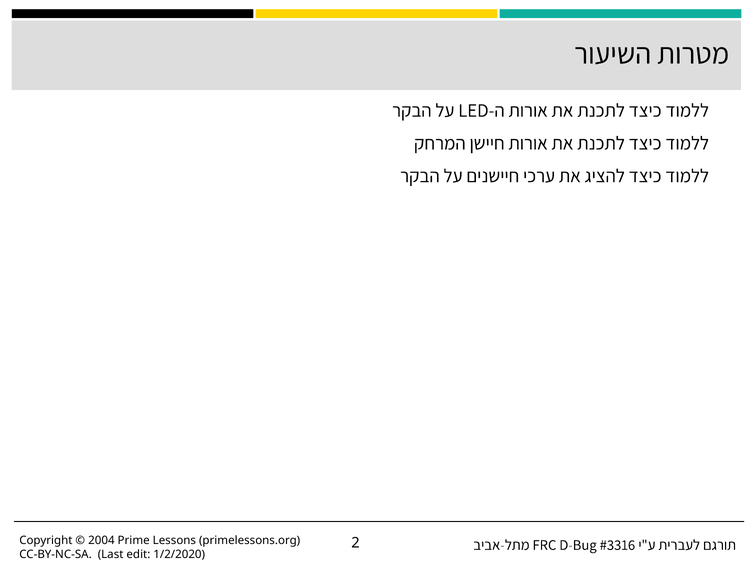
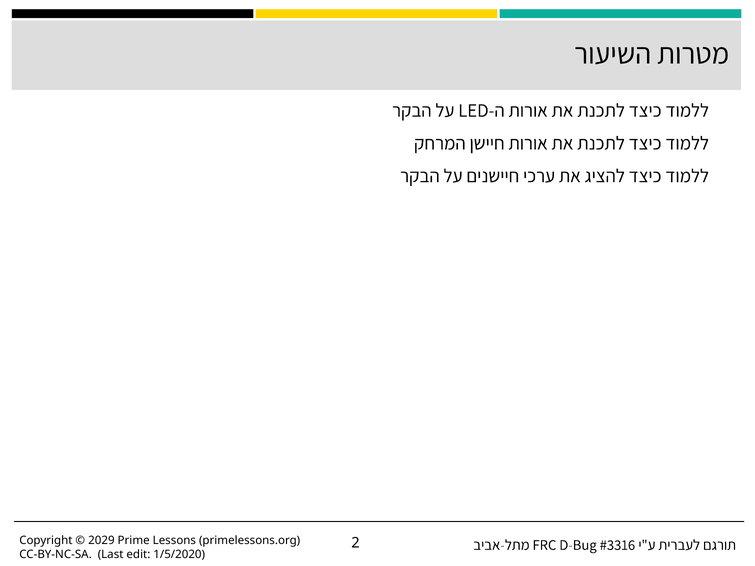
2004: 2004 -> 2029 (101, 541)
1/2/2020: 1/2/2020 -> 1/5/2020 (179, 555)
